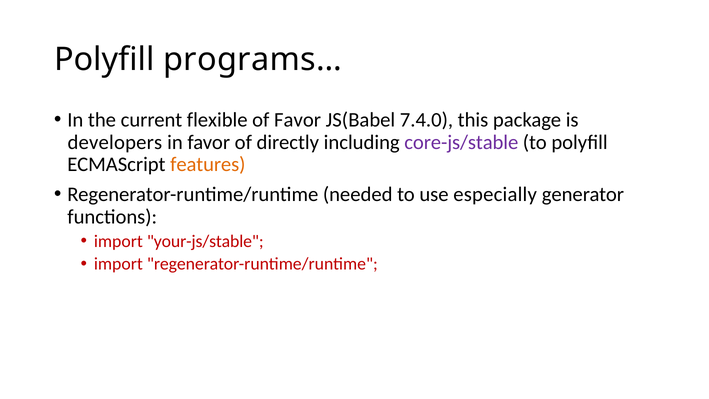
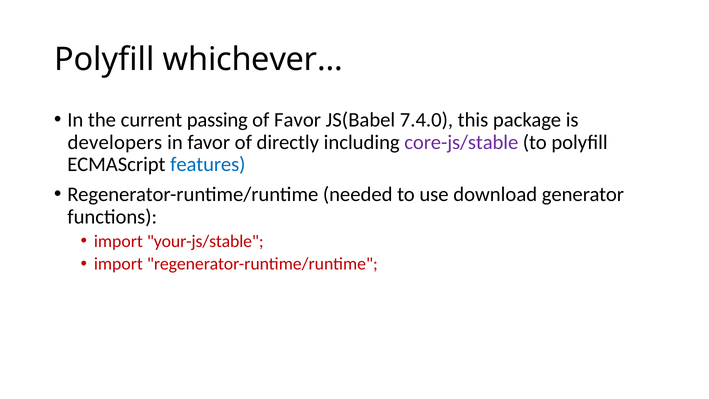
programs…: programs… -> whichever… (253, 60)
flexible: flexible -> passing (217, 120)
features colour: orange -> blue (208, 165)
especially: especially -> download (495, 194)
